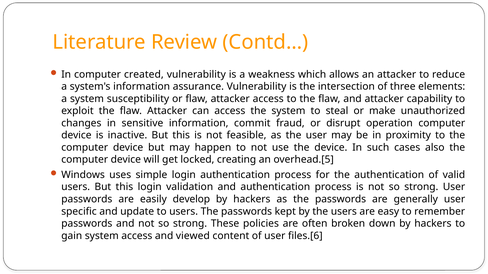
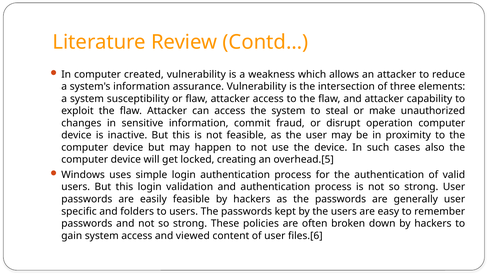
easily develop: develop -> feasible (191, 199)
update: update -> folders (137, 212)
